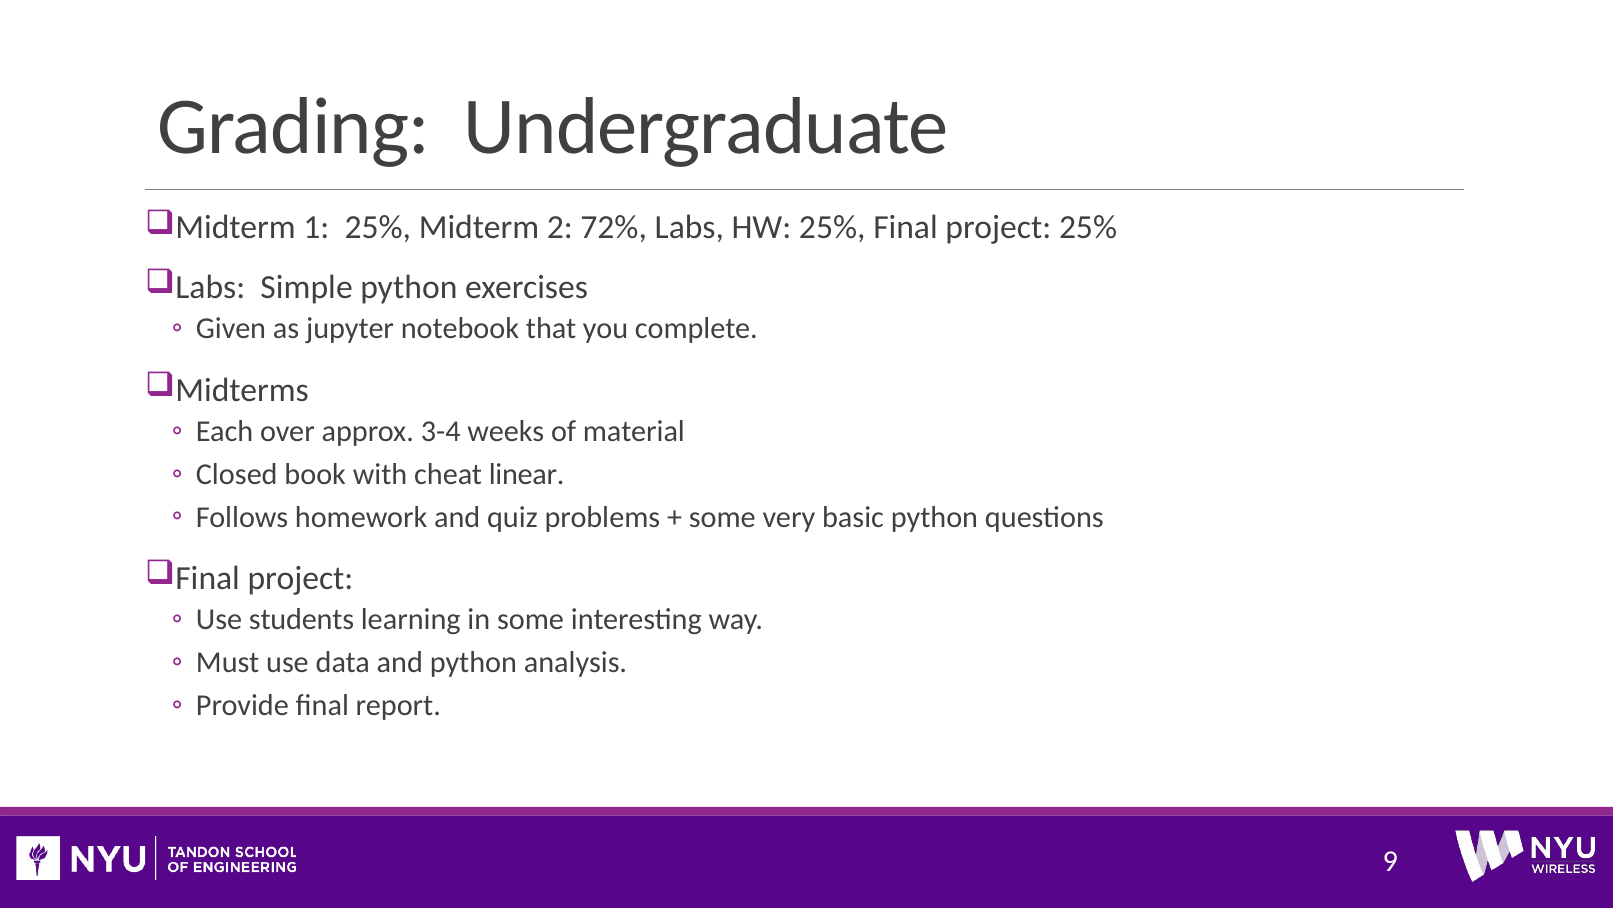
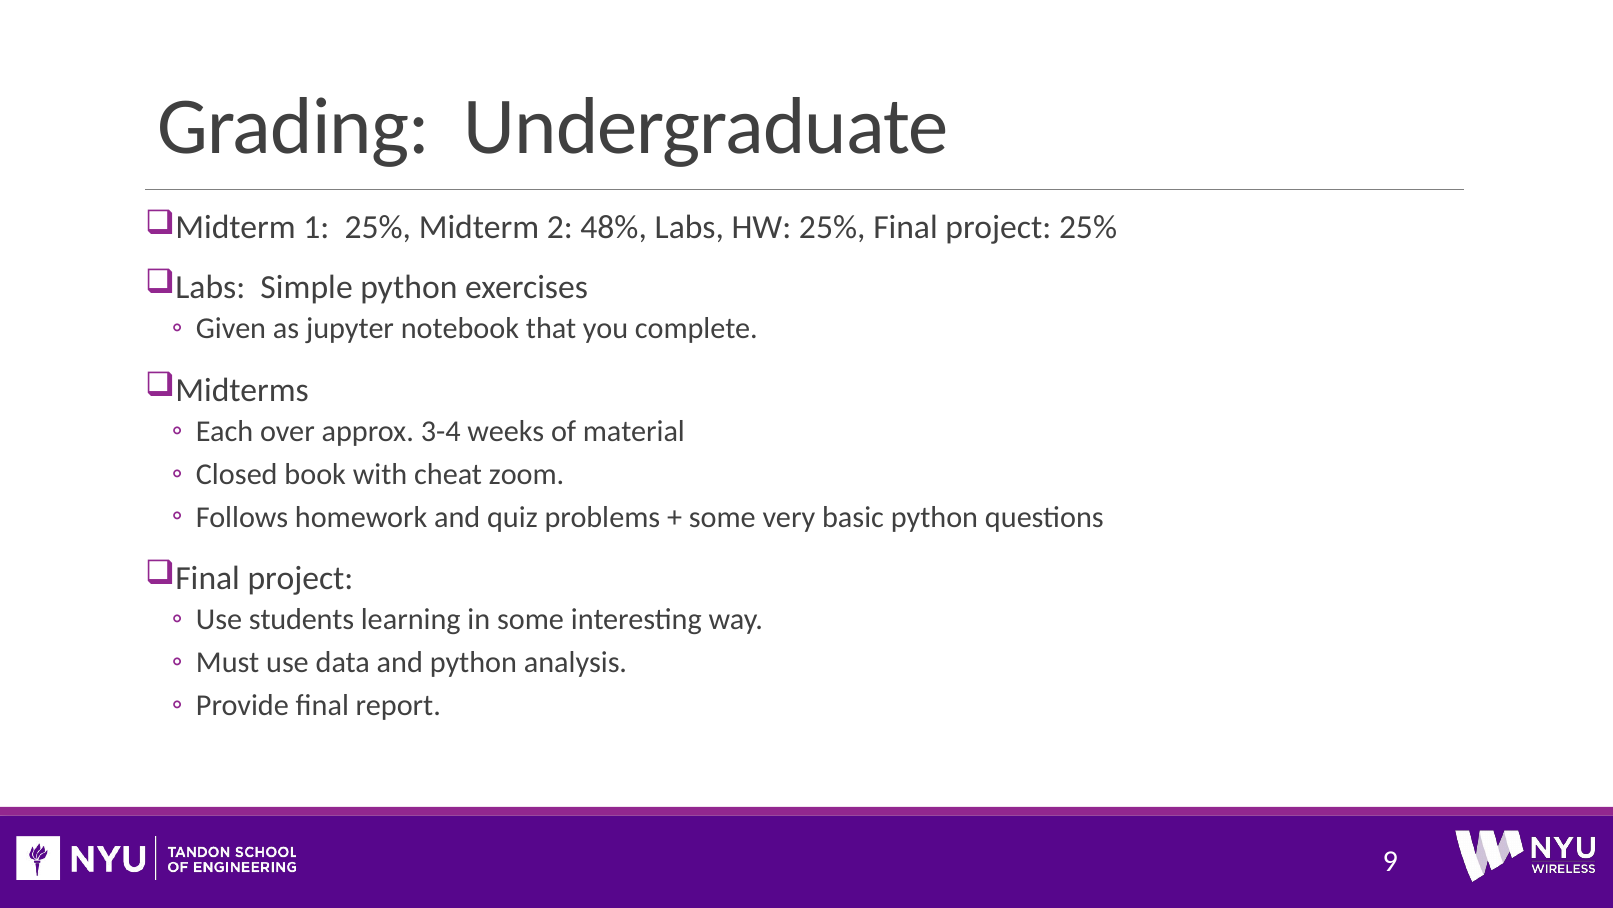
72%: 72% -> 48% (614, 228)
linear: linear -> zoom (527, 474)
